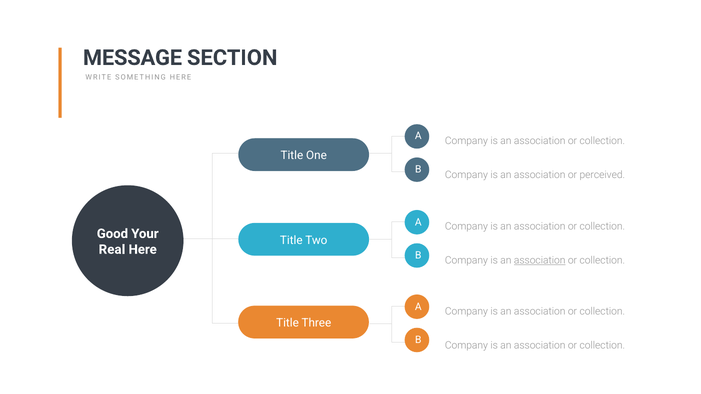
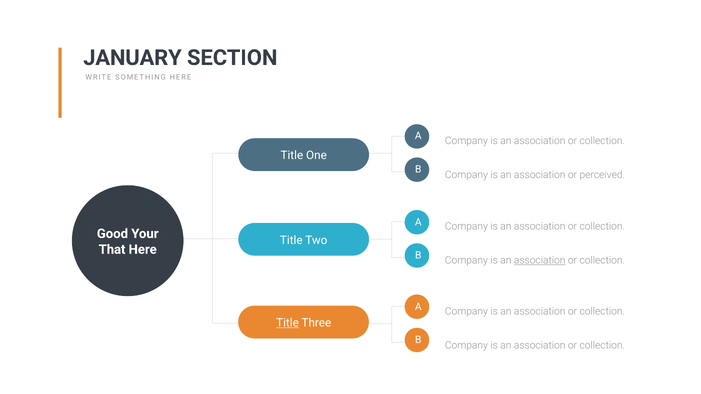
MESSAGE: MESSAGE -> JANUARY (132, 58)
Real: Real -> That (112, 250)
Title underline: none -> present (288, 323)
